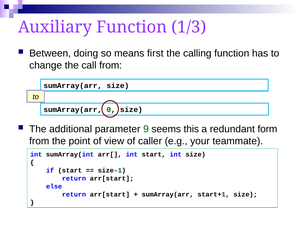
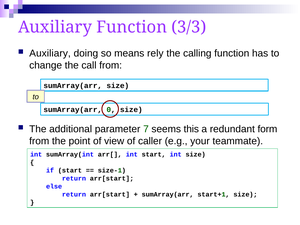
1/3: 1/3 -> 3/3 (189, 27)
Between: Between -> Auxiliary (50, 53)
first: first -> rely (155, 53)
9: 9 -> 7 (146, 129)
